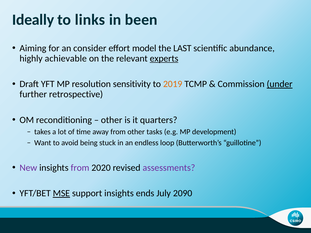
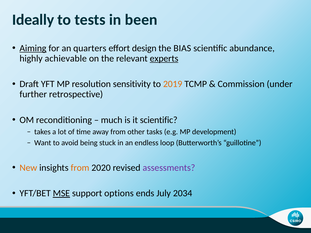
links: links -> tests (90, 20)
Aiming underline: none -> present (33, 48)
consider: consider -> quarters (90, 48)
model: model -> design (144, 48)
LAST: LAST -> BIAS (182, 48)
under underline: present -> none (280, 84)
other: other -> much (112, 120)
it quarters: quarters -> scientific (159, 120)
New colour: purple -> orange (28, 168)
from colour: purple -> orange (80, 168)
support insights: insights -> options (119, 194)
2090: 2090 -> 2034 (183, 194)
